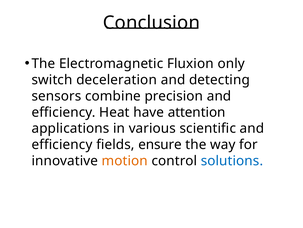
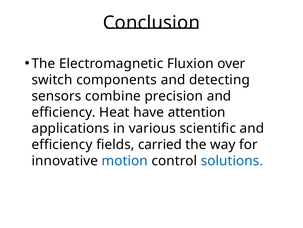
only: only -> over (231, 63)
deceleration: deceleration -> components (117, 80)
ensure: ensure -> carried (160, 144)
motion colour: orange -> blue (125, 160)
